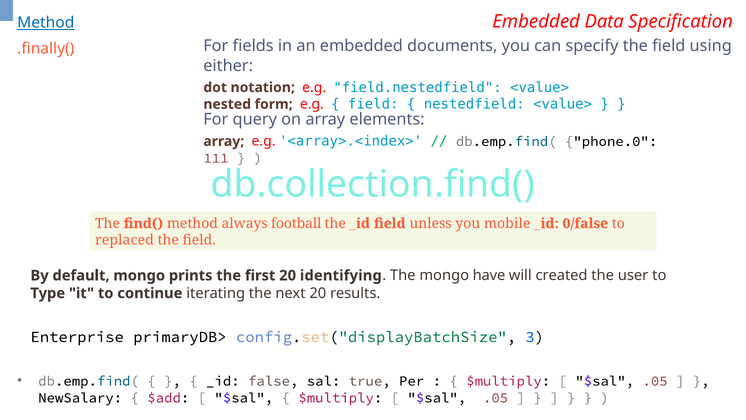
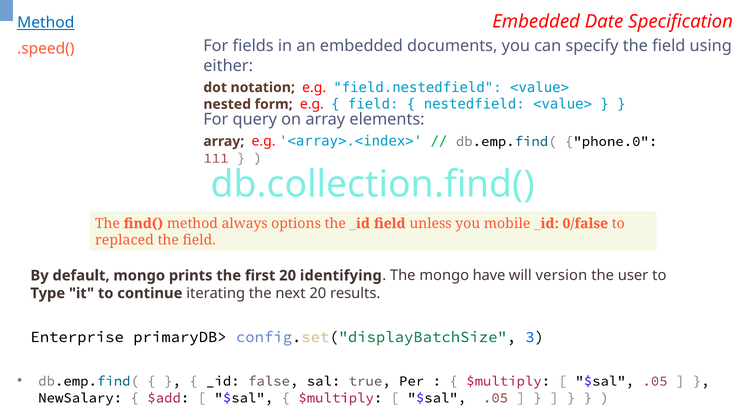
Data: Data -> Date (604, 21)
.finally(: .finally( -> .speed( (46, 49)
football: football -> options (296, 223)
created: created -> version (561, 275)
